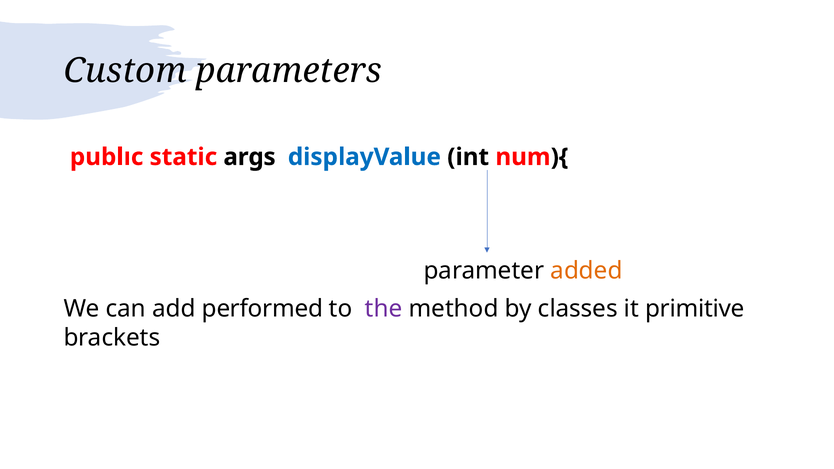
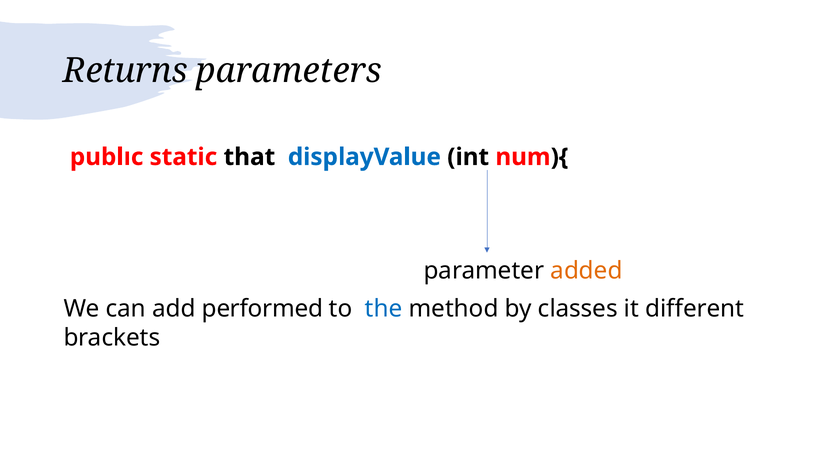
Custom: Custom -> Returns (125, 71)
args: args -> that (249, 157)
the colour: purple -> blue (384, 309)
primitive: primitive -> different (695, 309)
